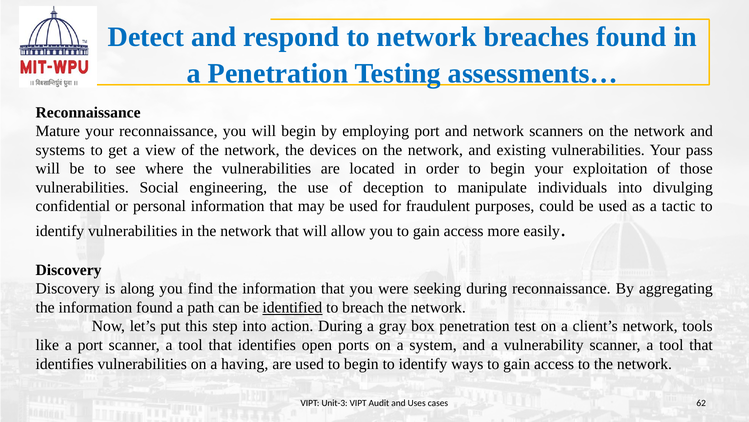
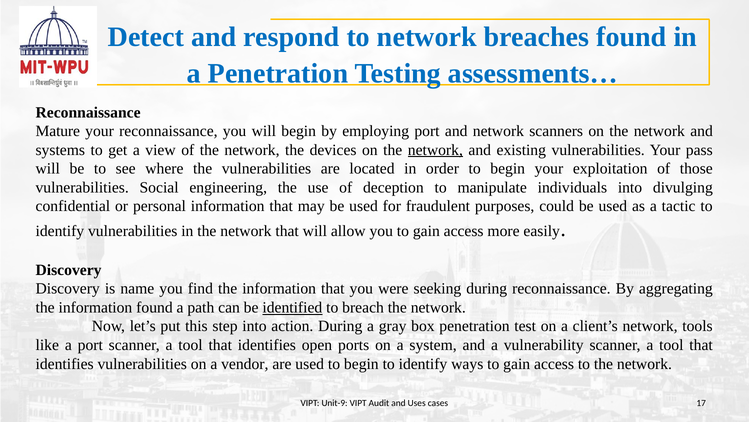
network underline: none -> present (435, 150)
along: along -> name (137, 288)
having: having -> vendor (245, 363)
Unit-3: Unit-3 -> Unit-9 (335, 402)
62: 62 -> 17 (701, 402)
